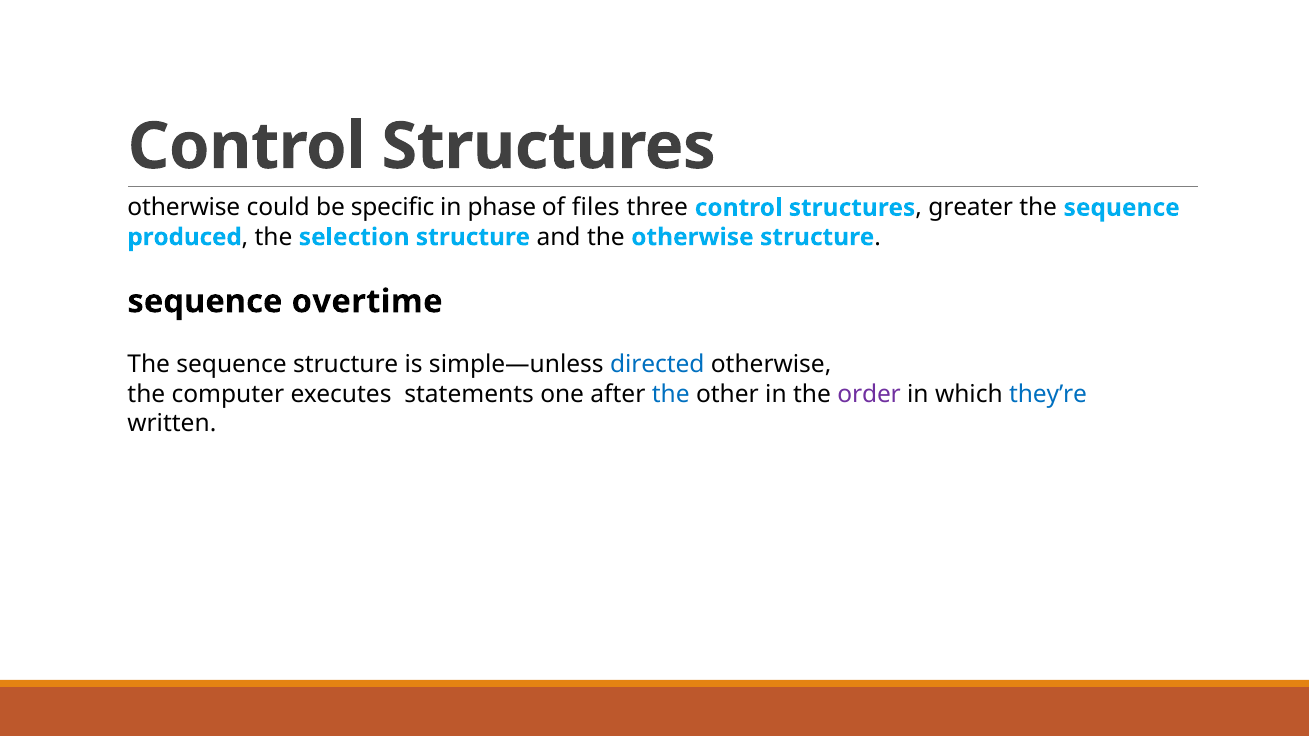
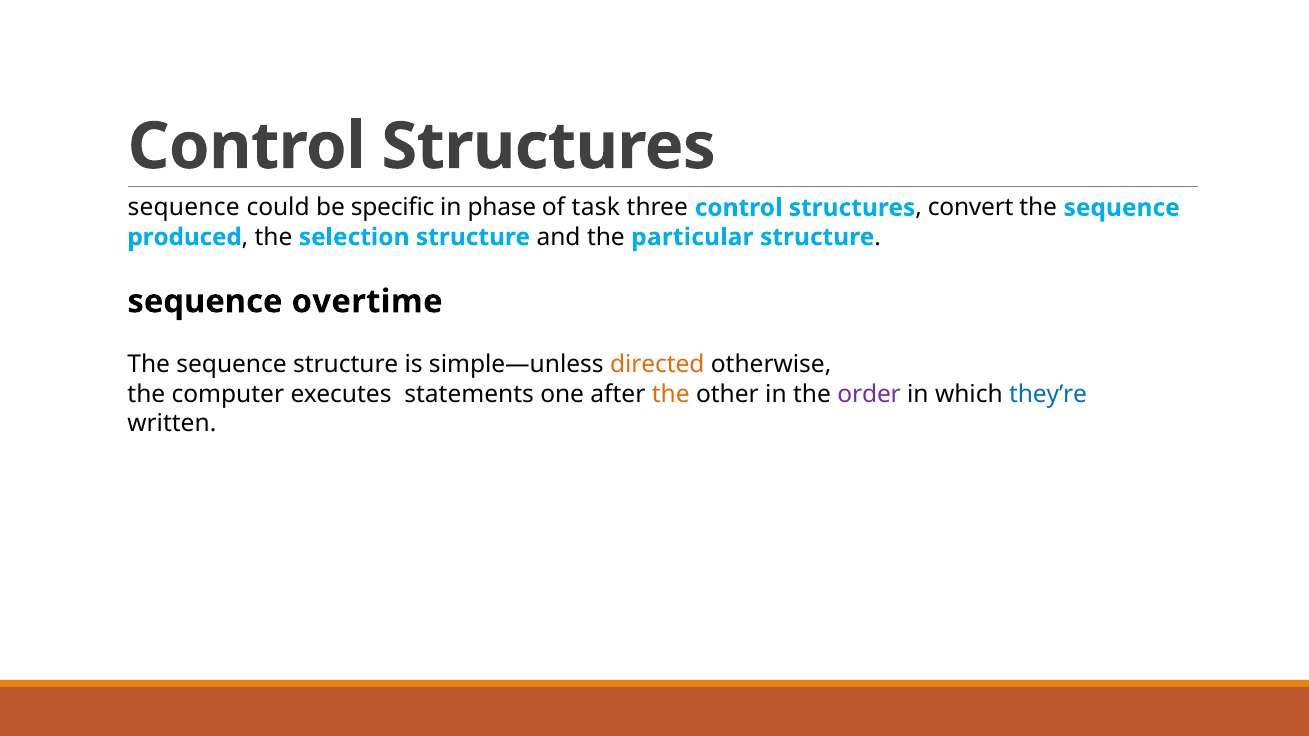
otherwise: otherwise -> sequence (184, 208)
files: files -> task (596, 208)
greater: greater -> convert (971, 208)
the otherwise: otherwise -> particular (692, 237)
directed colour: blue -> orange (657, 365)
the colour: blue -> orange (671, 394)
